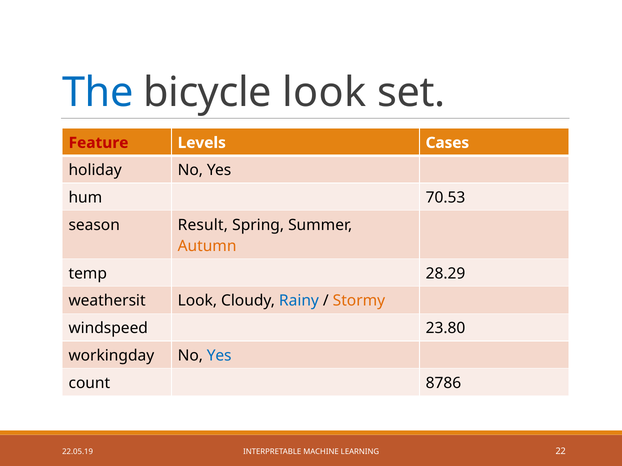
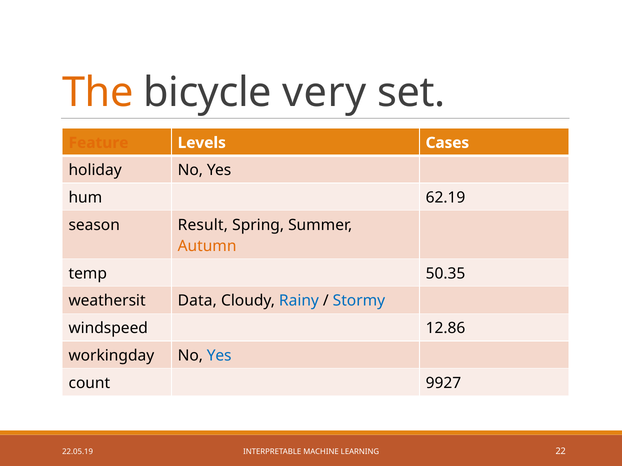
The colour: blue -> orange (98, 93)
bicycle look: look -> very (324, 93)
Feature colour: red -> orange (98, 143)
70.53: 70.53 -> 62.19 (445, 198)
28.29: 28.29 -> 50.35 (445, 274)
weathersit Look: Look -> Data (197, 301)
Stormy colour: orange -> blue (359, 301)
23.80: 23.80 -> 12.86 (445, 329)
8786: 8786 -> 9927 (443, 383)
